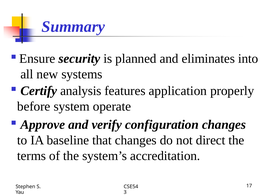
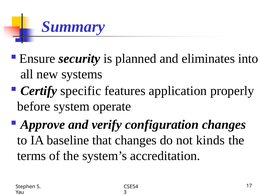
analysis: analysis -> specific (81, 91)
direct: direct -> kinds (210, 140)
